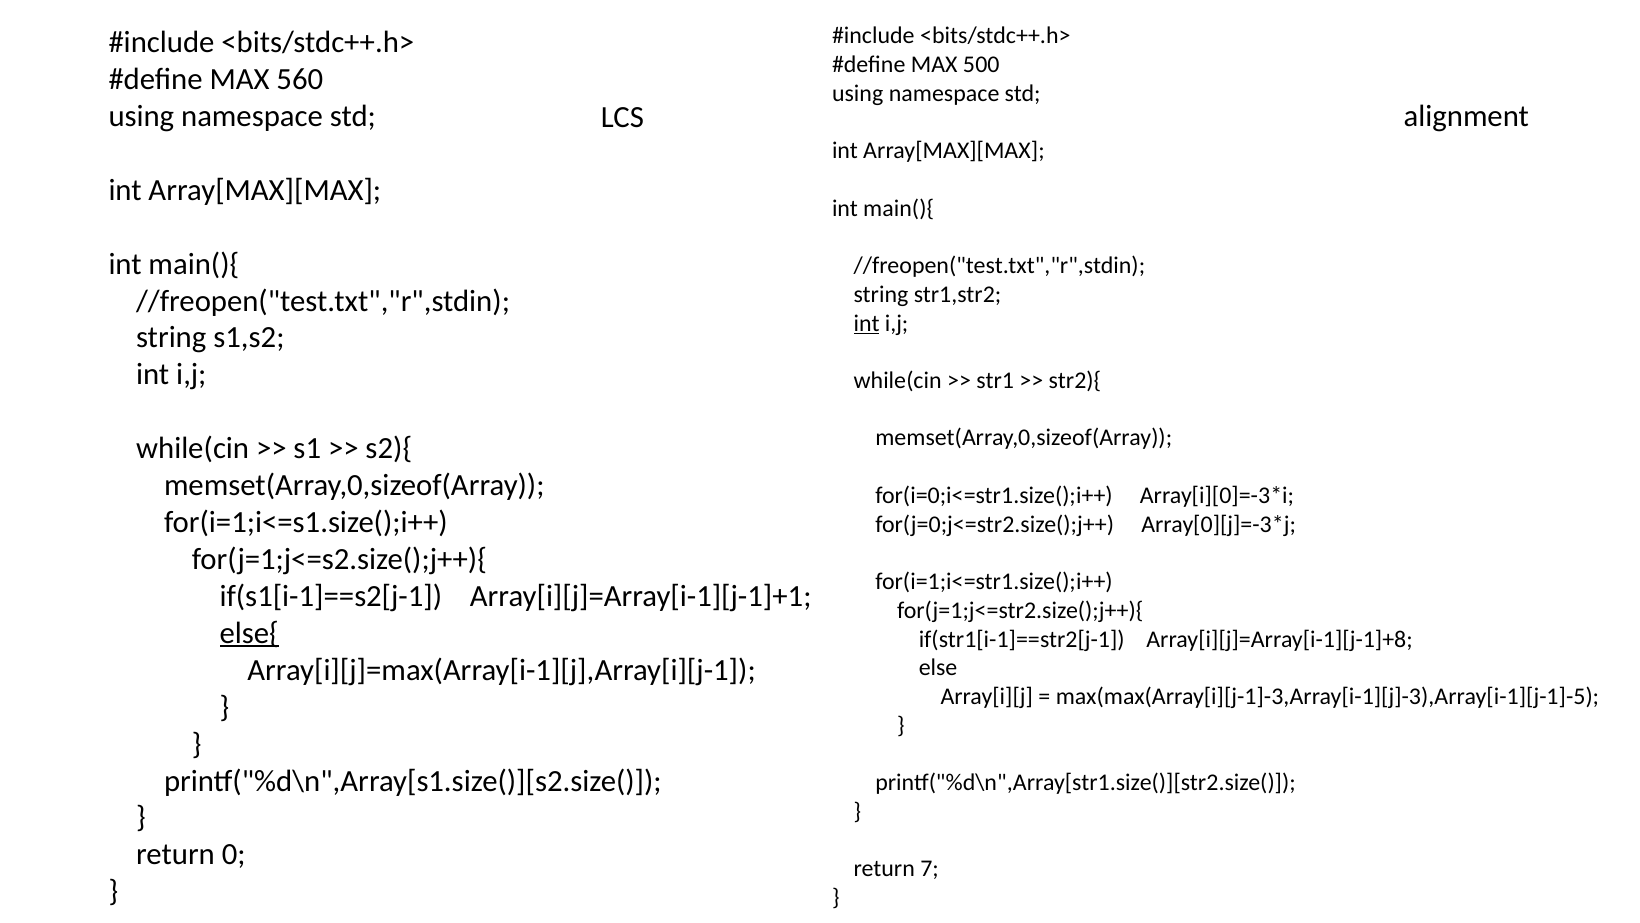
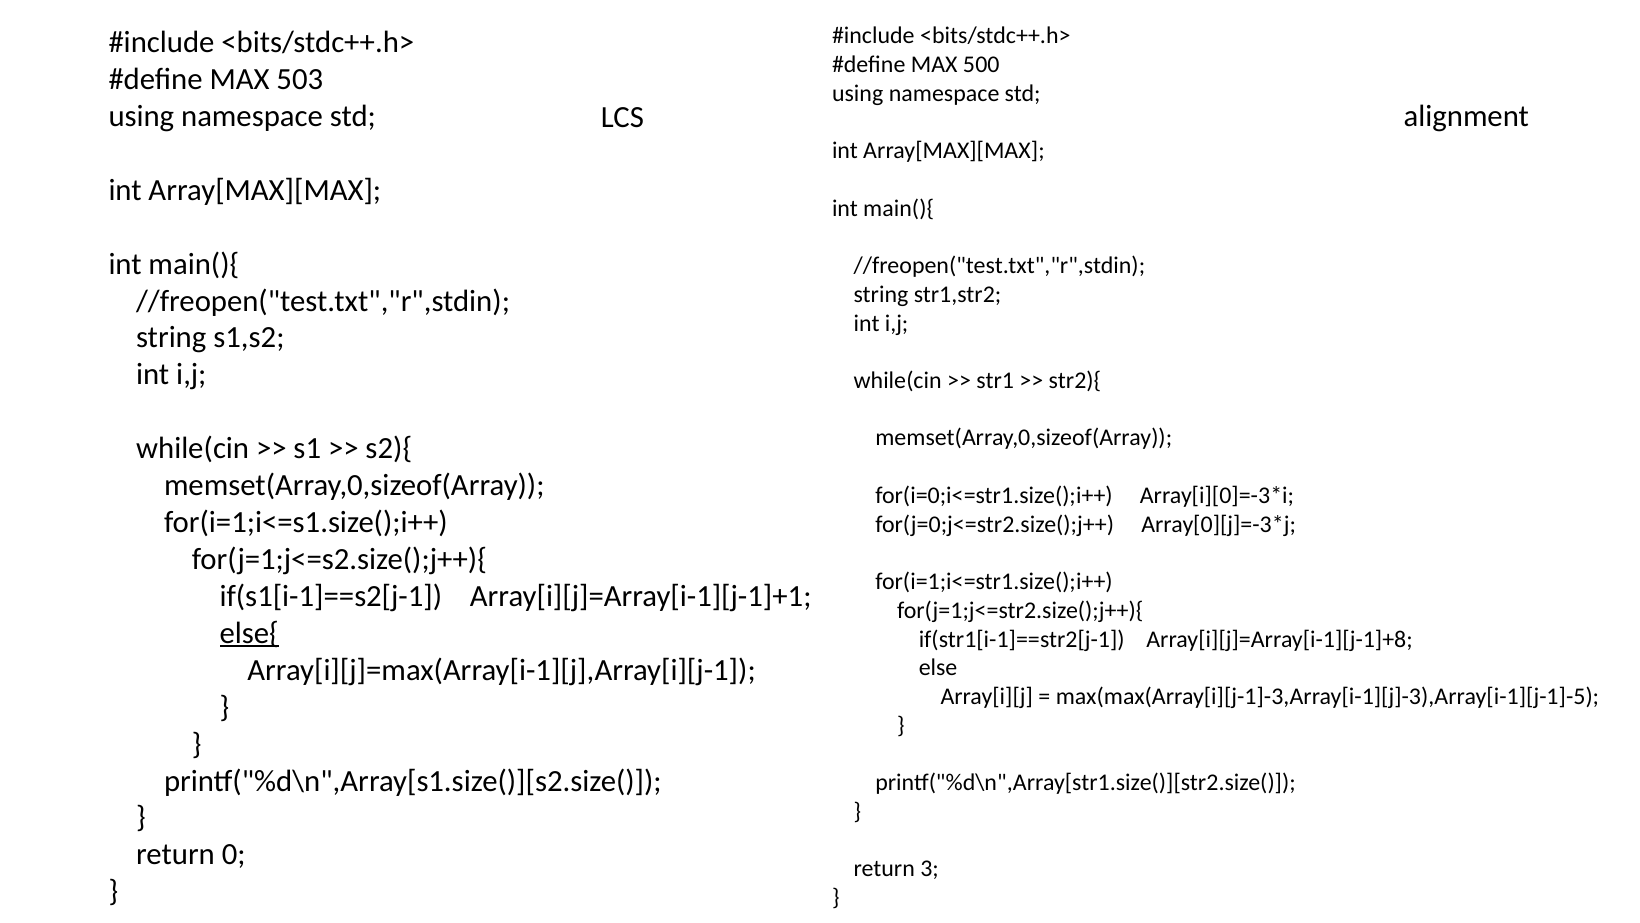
560: 560 -> 503 (300, 79)
int underline: present -> none (867, 323)
7: 7 -> 3 (930, 869)
